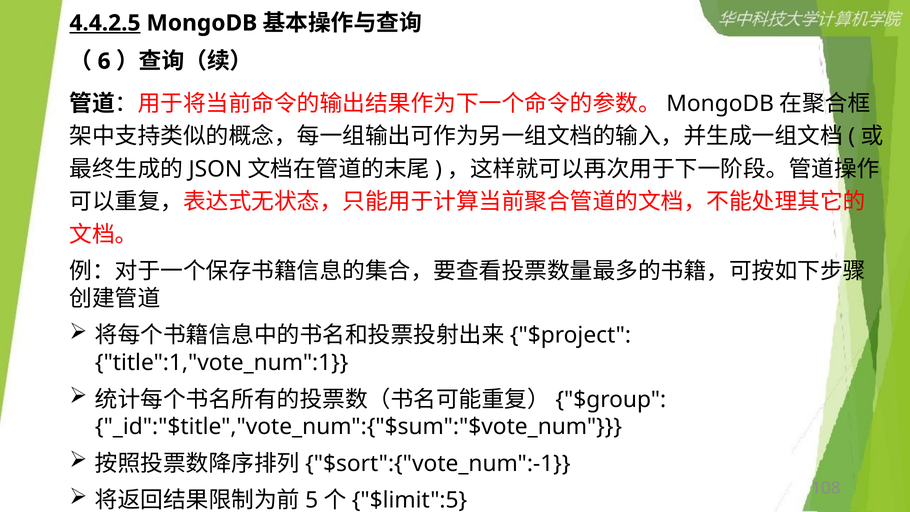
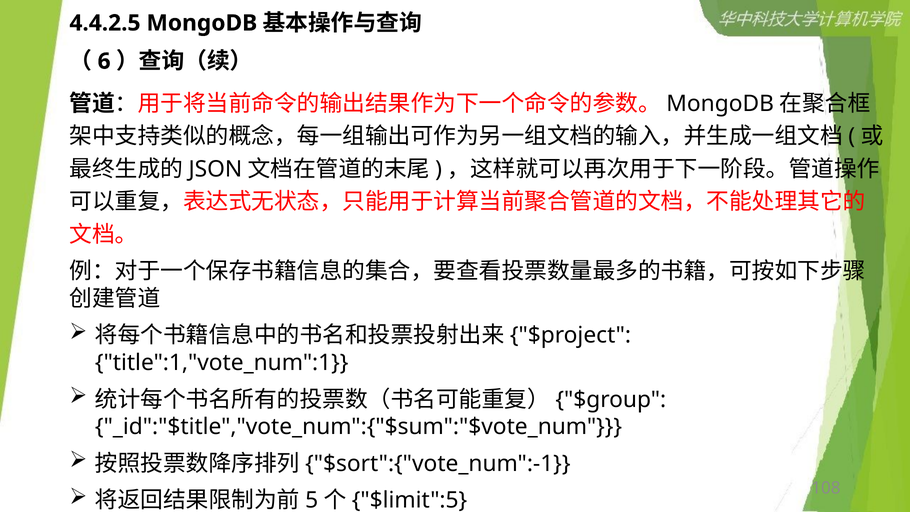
4.4.2.5 underline: present -> none (105, 23)
